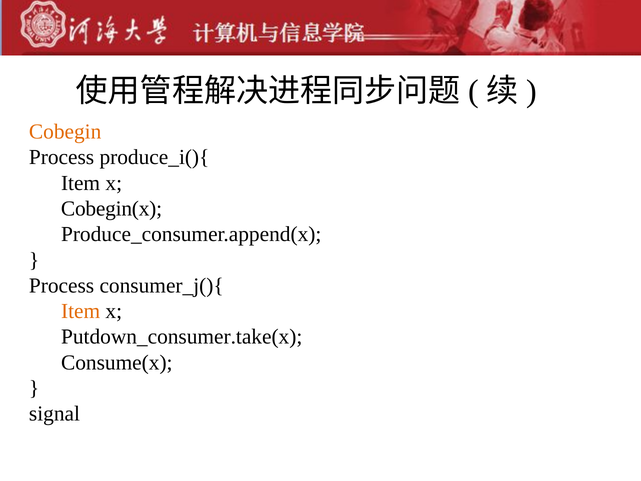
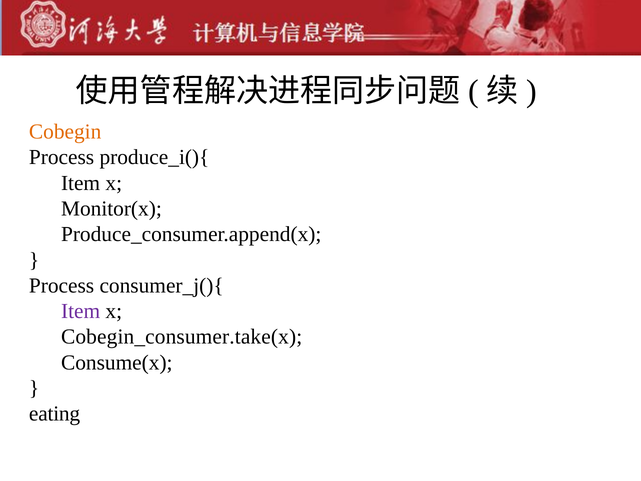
Cobegin(x: Cobegin(x -> Monitor(x (111, 209)
Item colour: orange -> purple (81, 311)
Putdown_consumer.take(x: Putdown_consumer.take(x -> Cobegin_consumer.take(x (182, 337)
signal: signal -> eating (55, 414)
